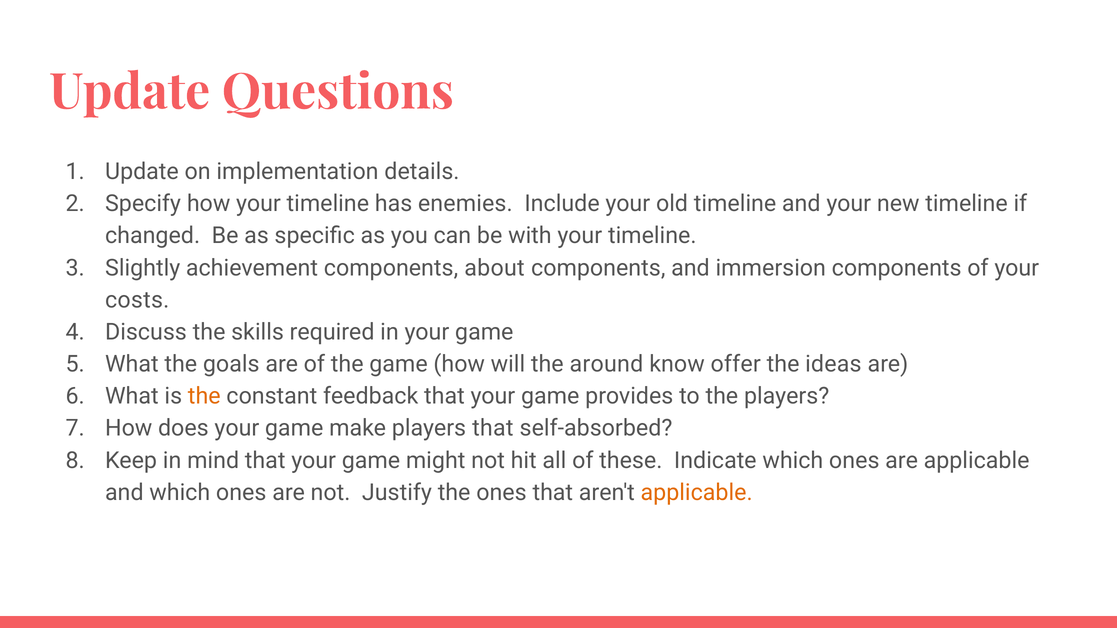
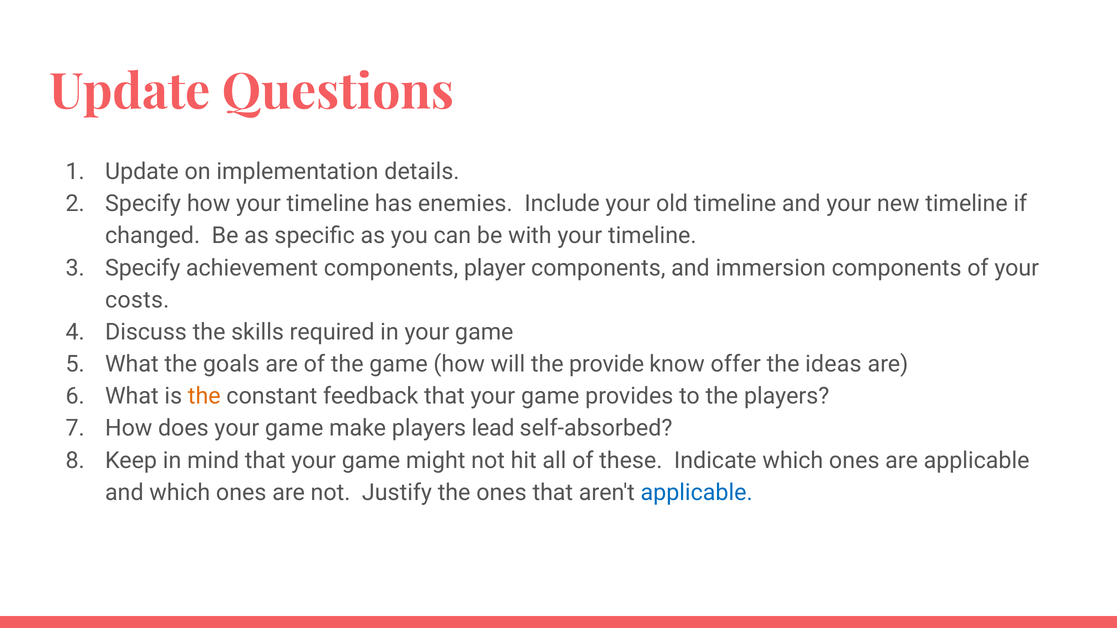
Slightly: Slightly -> Specify (143, 268)
about: about -> player (495, 268)
around: around -> provide (607, 364)
players that: that -> lead (493, 429)
applicable colour: orange -> blue (697, 493)
